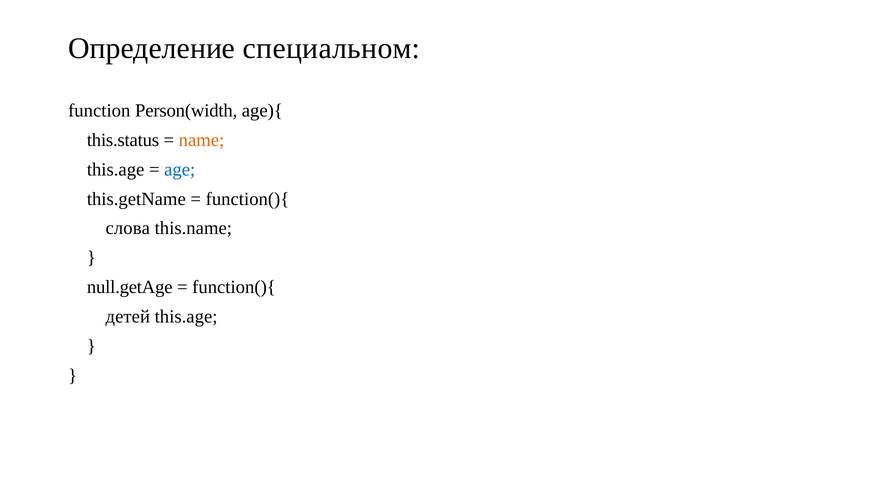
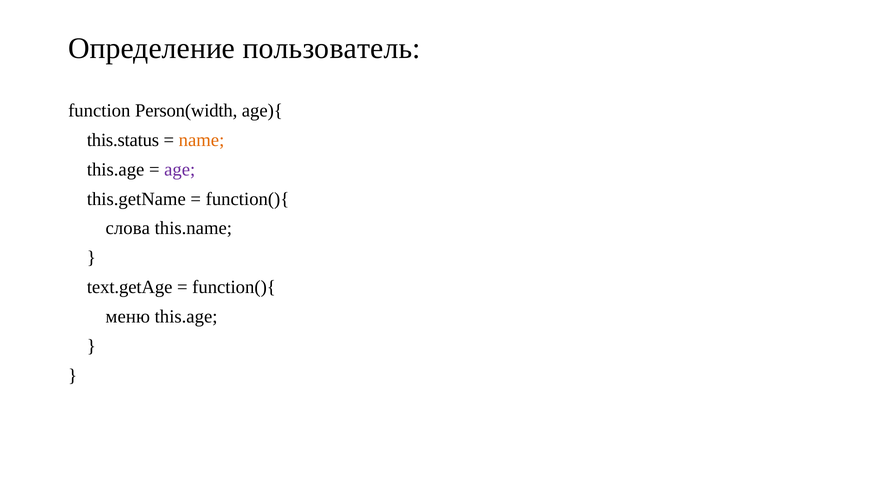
специальном: специальном -> пользователь (332, 48)
age colour: blue -> purple (180, 170)
null.getAge: null.getAge -> text.getAge (130, 287)
детей: детей -> меню (128, 317)
